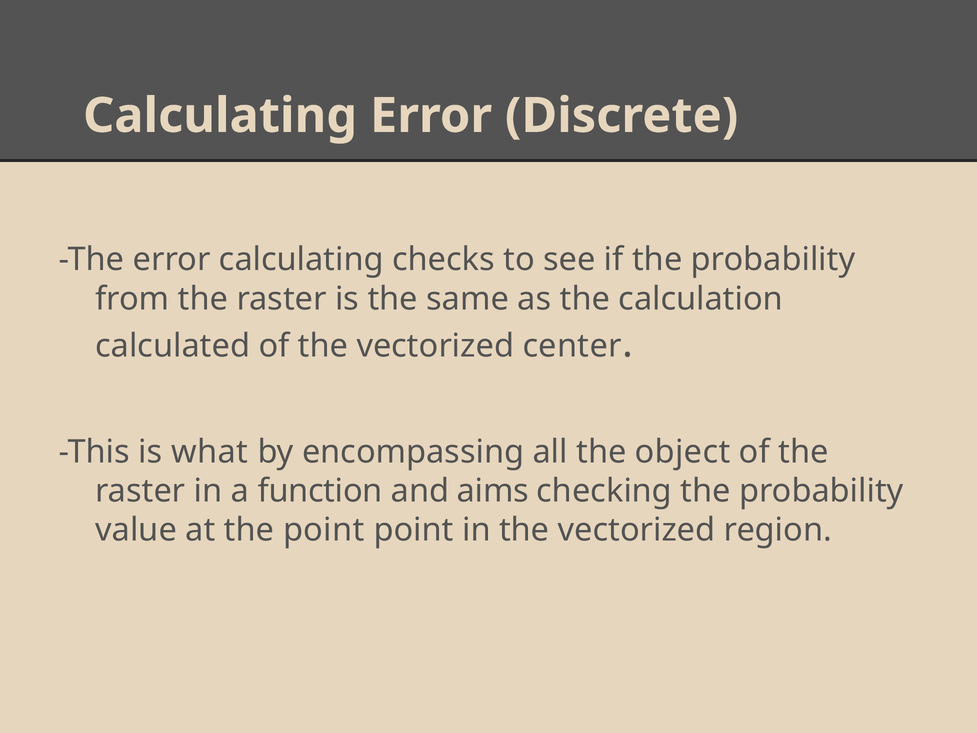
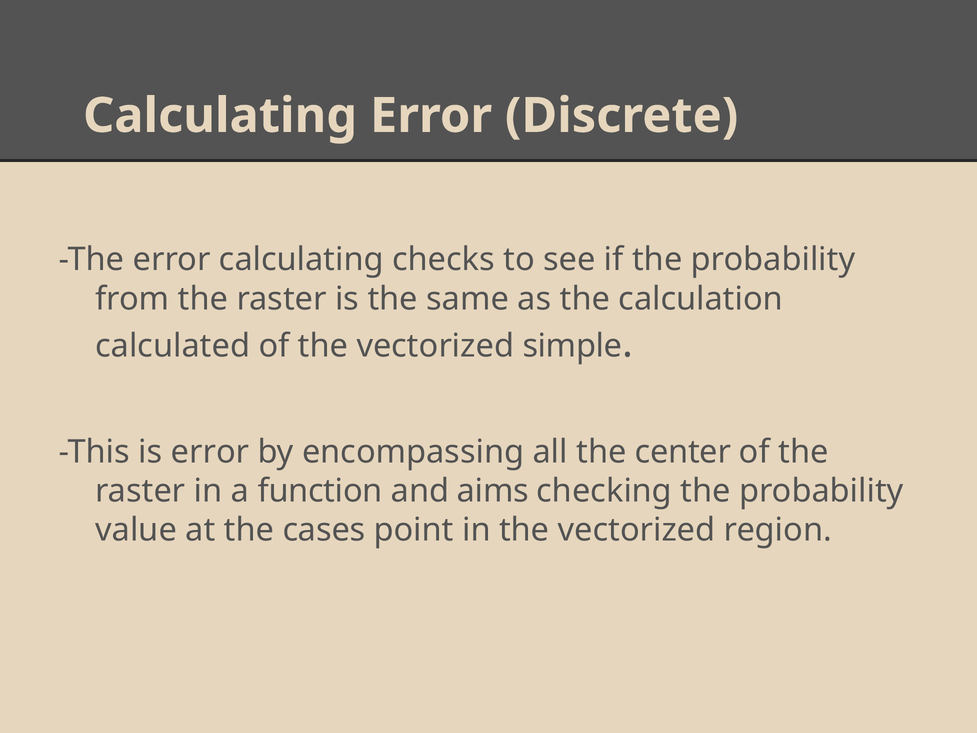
center: center -> simple (572, 346)
is what: what -> error (210, 452)
object: object -> center (683, 452)
the point: point -> cases (324, 530)
